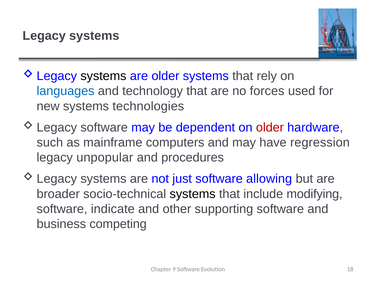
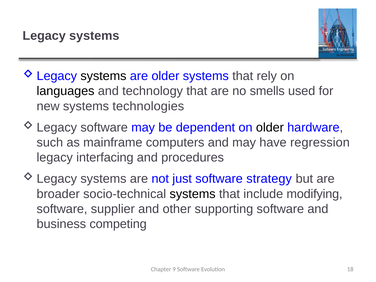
languages colour: blue -> black (66, 91)
forces: forces -> smells (267, 91)
older colour: red -> black (270, 127)
unpopular: unpopular -> interfacing (105, 158)
allowing: allowing -> strategy (269, 179)
indicate: indicate -> supplier (113, 209)
